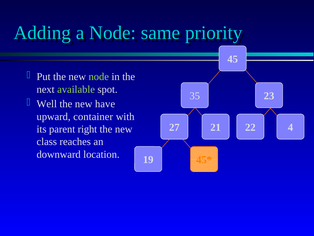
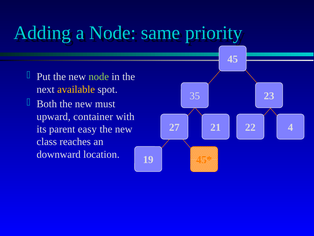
available colour: light green -> yellow (76, 89)
Well: Well -> Both (47, 104)
have: have -> must (105, 104)
right: right -> easy (87, 129)
